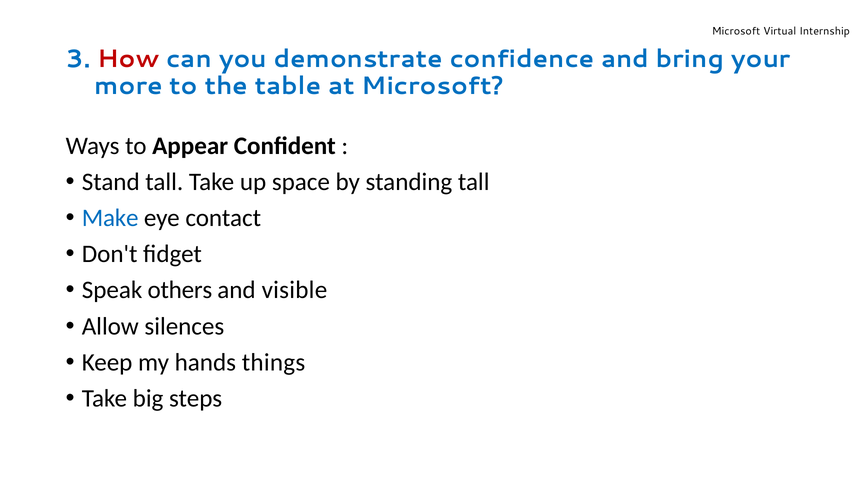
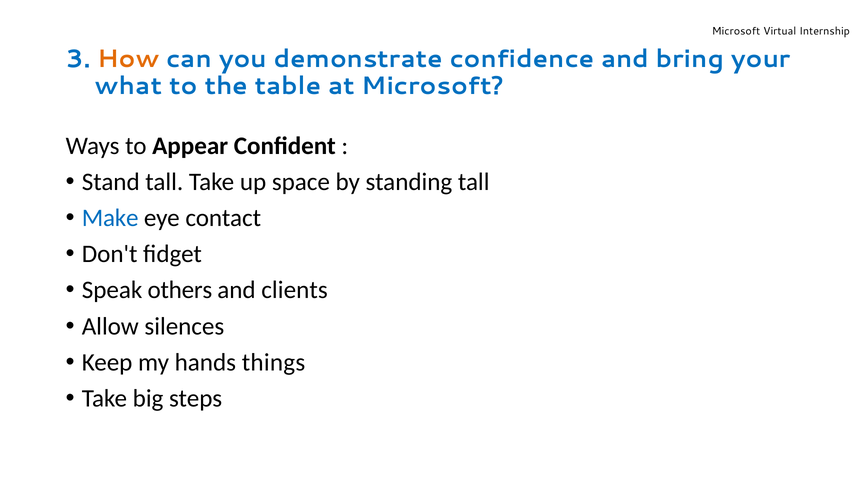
How colour: red -> orange (128, 59)
more: more -> what (128, 86)
visible: visible -> clients (295, 290)
